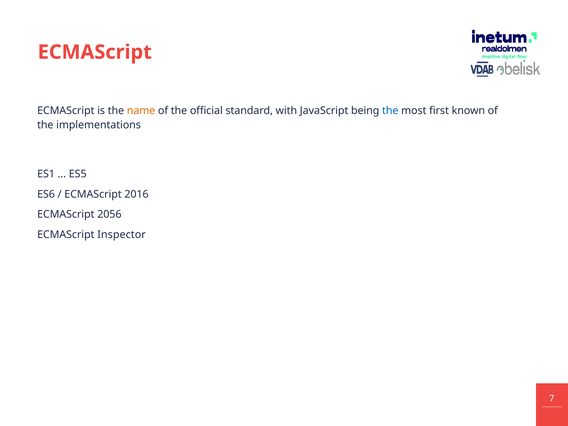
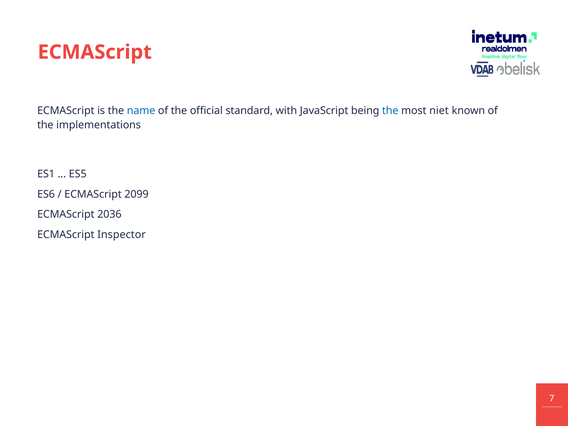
name colour: orange -> blue (141, 111)
first: first -> niet (439, 111)
2016: 2016 -> 2099 (137, 194)
2056: 2056 -> 2036 (109, 214)
